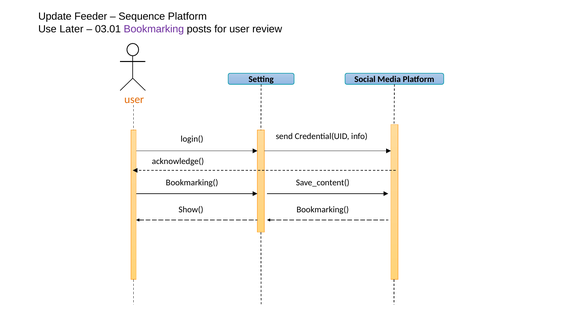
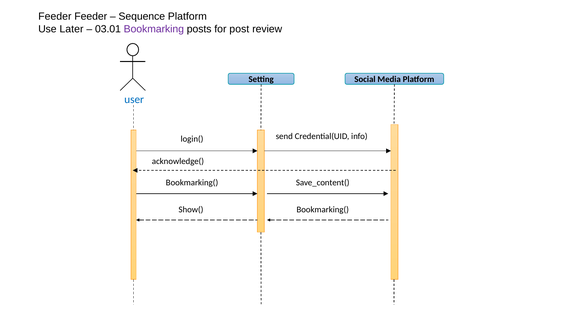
Update: Update -> Feeder (55, 16)
for user: user -> post (239, 29)
user colour: orange -> blue (134, 99)
